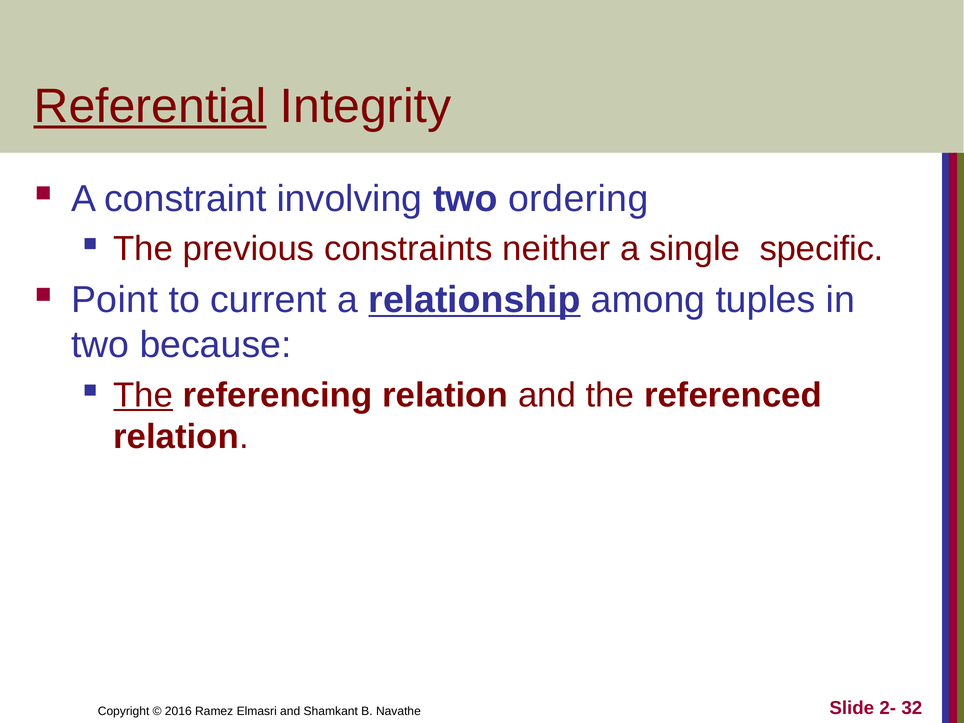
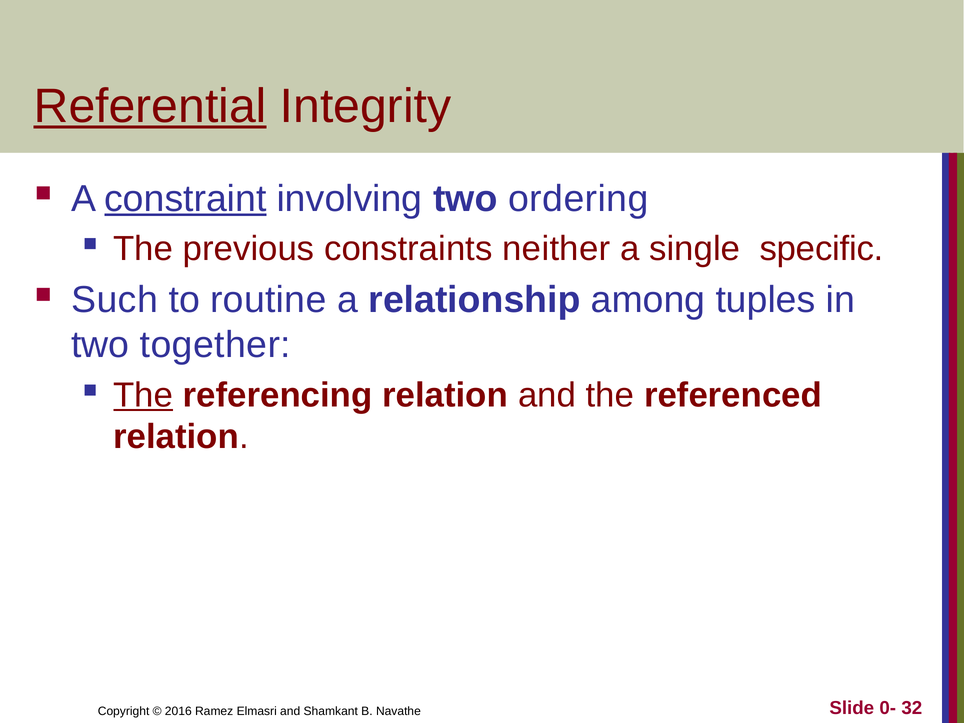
constraint underline: none -> present (185, 199)
Point: Point -> Such (115, 300)
current: current -> routine (268, 300)
relationship underline: present -> none (474, 300)
because: because -> together (215, 345)
2-: 2- -> 0- (888, 708)
